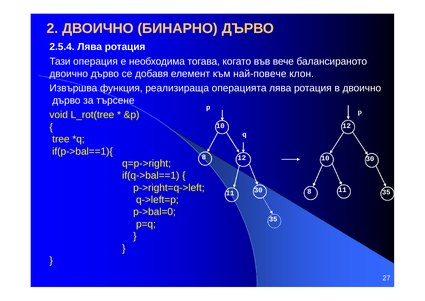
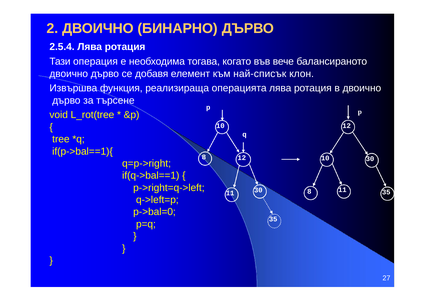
най-повече: най-повече -> най-списък (260, 74)
